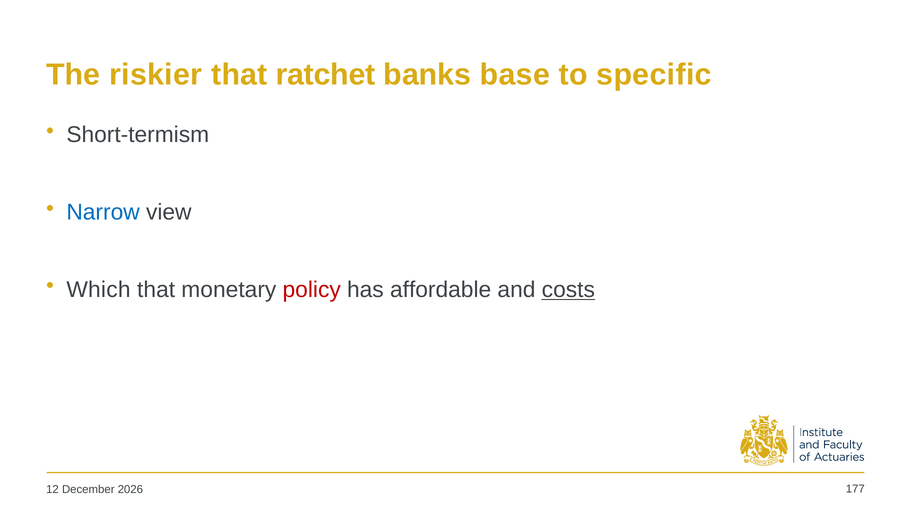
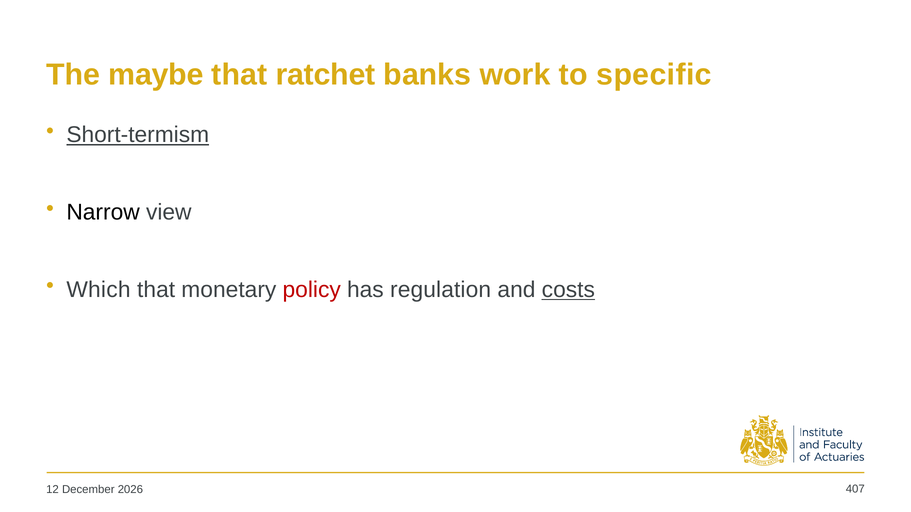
riskier: riskier -> maybe (156, 75)
base: base -> work (515, 75)
Short-termism underline: none -> present (138, 135)
Narrow colour: blue -> black (103, 212)
affordable: affordable -> regulation (441, 290)
177: 177 -> 407 (855, 489)
